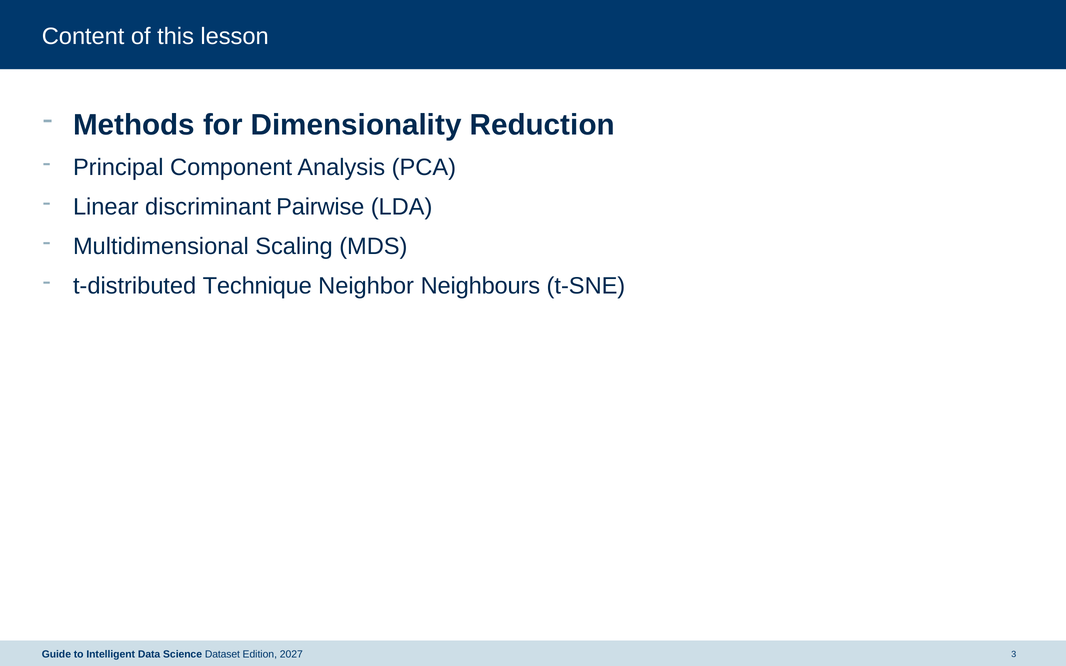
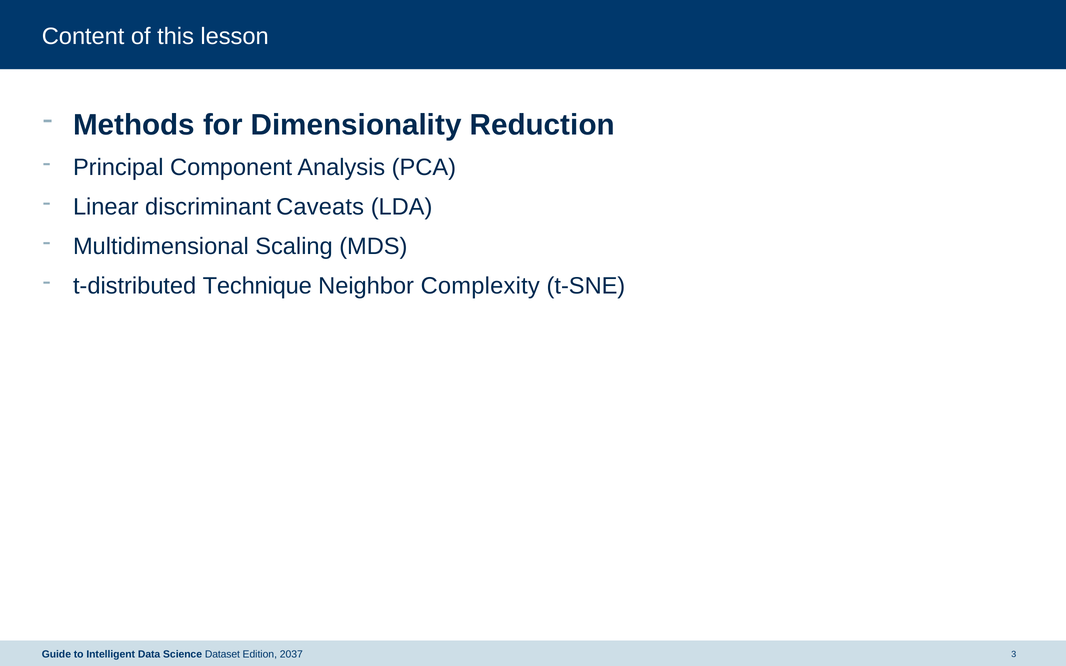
Pairwise: Pairwise -> Caveats (320, 207)
Neighbours: Neighbours -> Complexity (480, 286)
2027: 2027 -> 2037 (291, 655)
